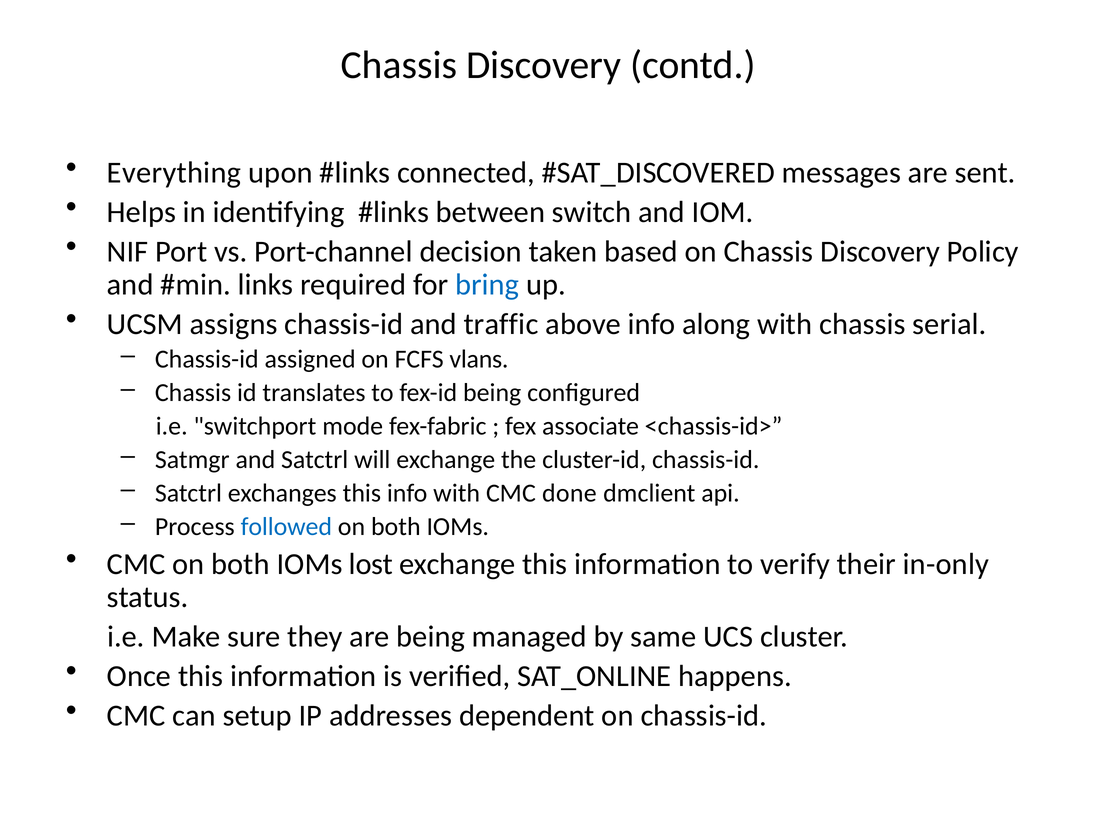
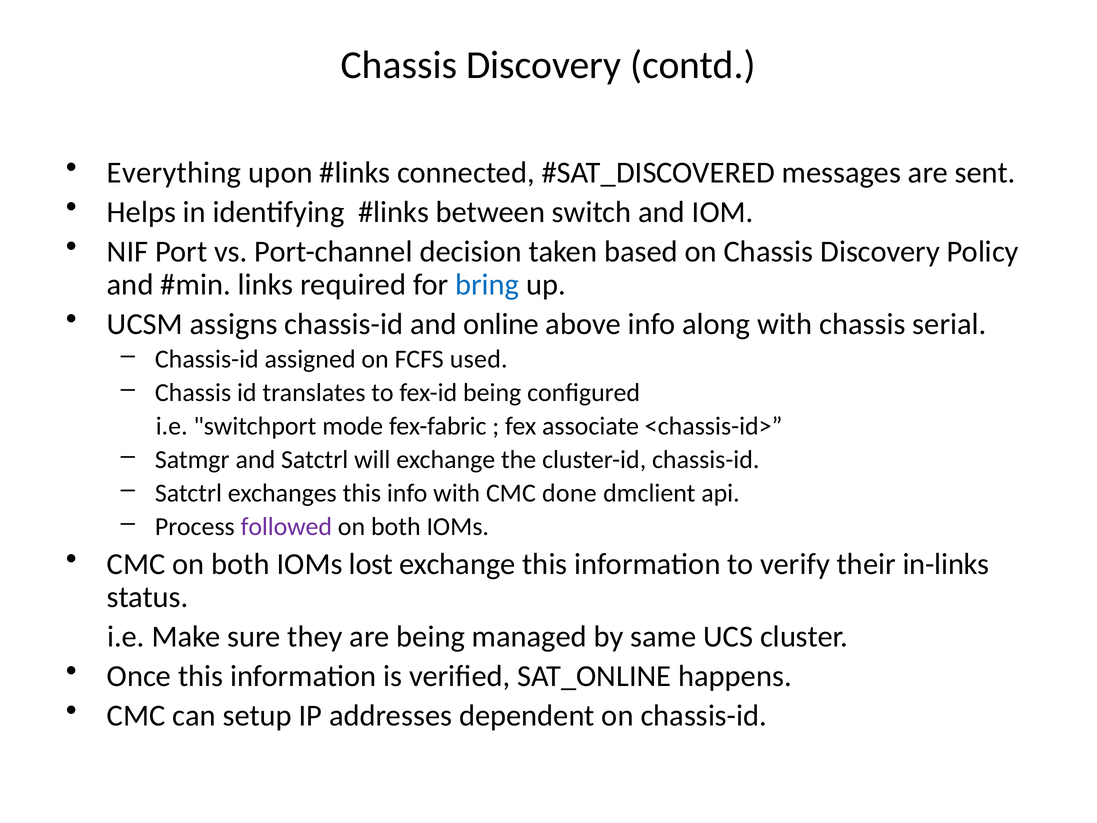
traffic: traffic -> online (501, 324)
vlans: vlans -> used (479, 359)
followed colour: blue -> purple (286, 526)
in-only: in-only -> in-links (946, 564)
